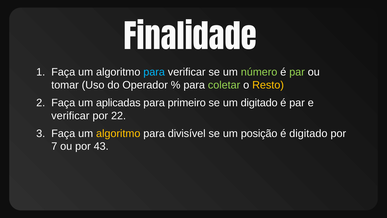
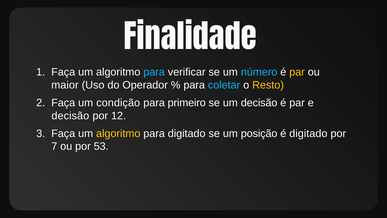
número colour: light green -> light blue (259, 72)
par colour: light green -> yellow (297, 72)
tomar: tomar -> maior (65, 85)
coletar colour: light green -> light blue (224, 85)
aplicadas: aplicadas -> condição (118, 103)
um digitado: digitado -> decisão (259, 103)
verificar: verificar -> decisão (70, 116)
22: 22 -> 12 (119, 116)
para divisível: divisível -> digitado (187, 133)
43: 43 -> 53 (101, 146)
